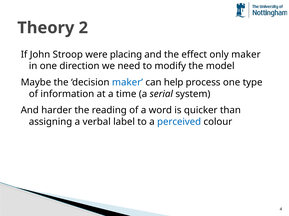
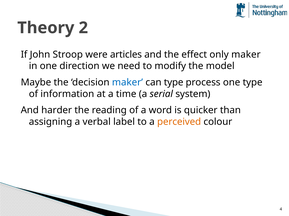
placing: placing -> articles (126, 55)
can help: help -> type (174, 83)
perceived colour: blue -> orange (179, 122)
